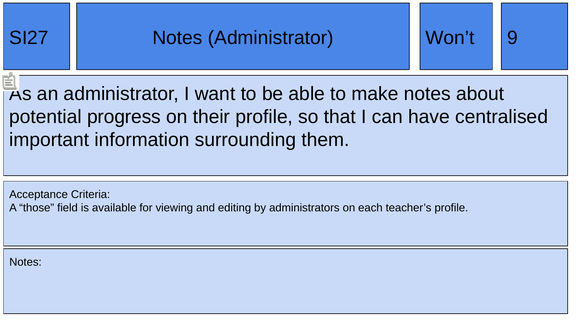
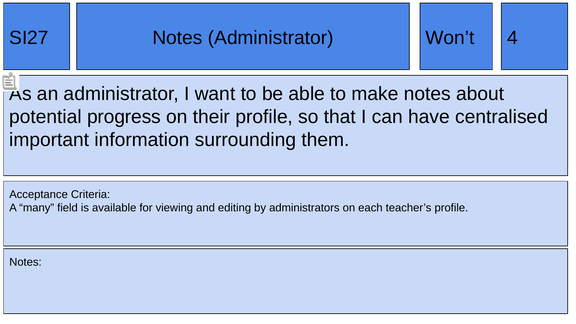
9: 9 -> 4 (512, 38)
those: those -> many (37, 208)
